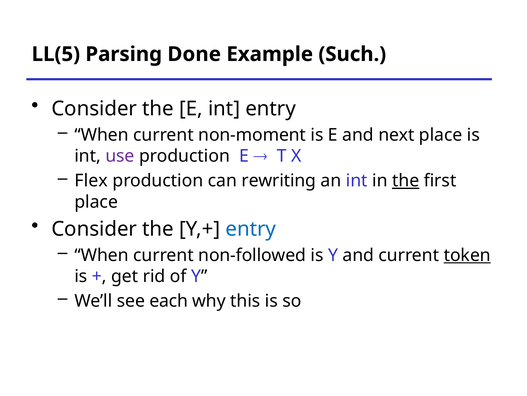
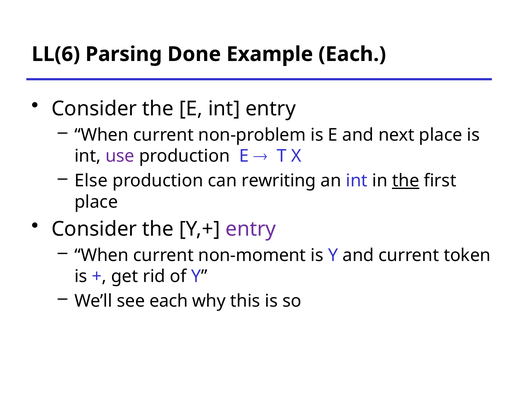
LL(5: LL(5 -> LL(6 (56, 54)
Example Such: Such -> Each (352, 54)
non-moment: non-moment -> non-problem (252, 135)
Flex: Flex -> Else (91, 180)
entry colour: blue -> purple (251, 229)
non-followed: non-followed -> non-moment (252, 255)
token underline: present -> none (467, 255)
